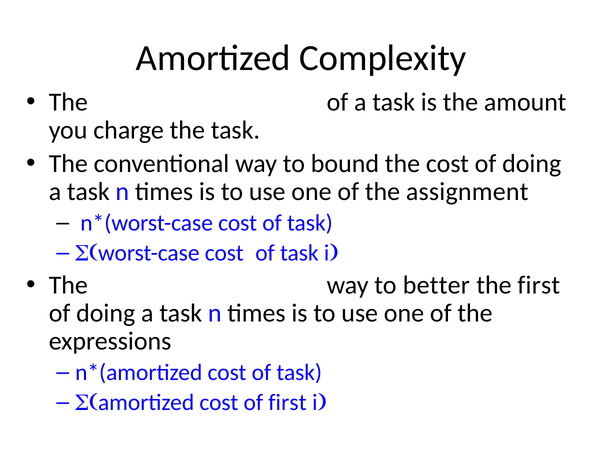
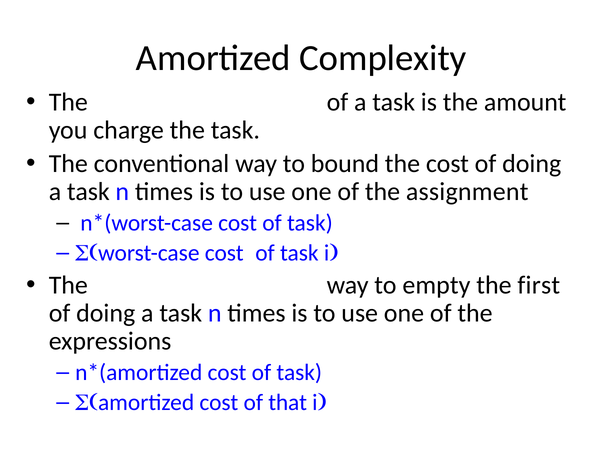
better: better -> empty (436, 285)
of first: first -> that (288, 403)
